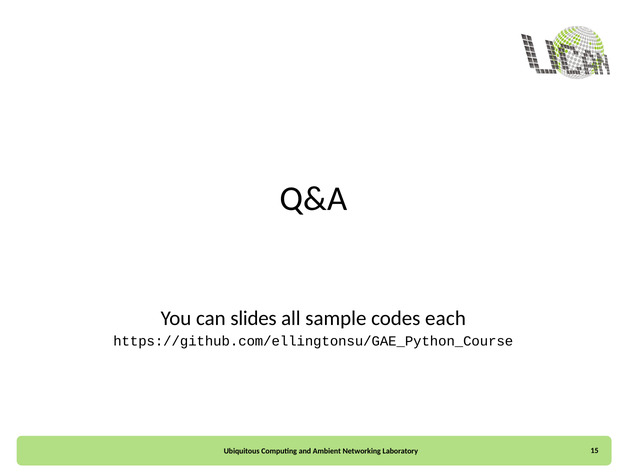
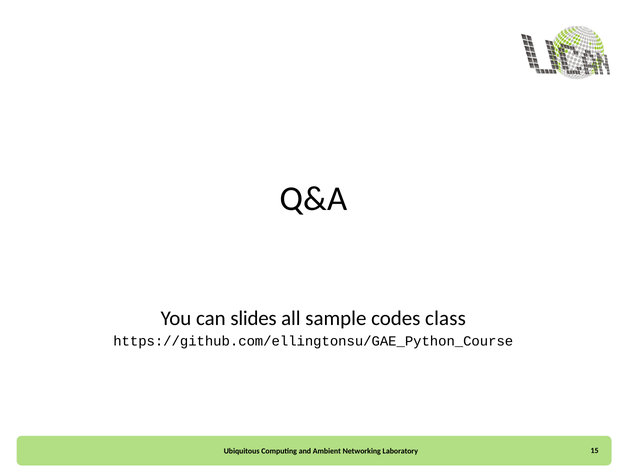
each: each -> class (445, 318)
